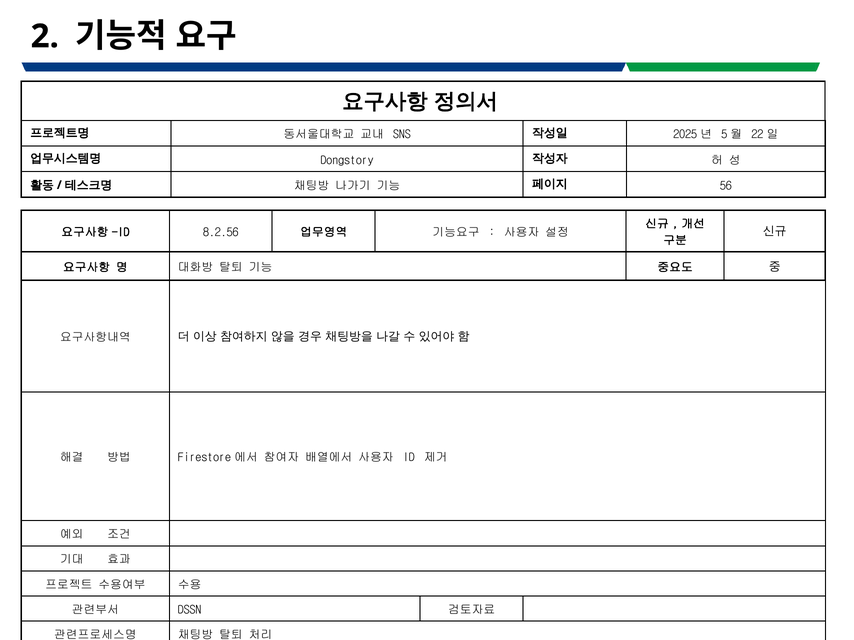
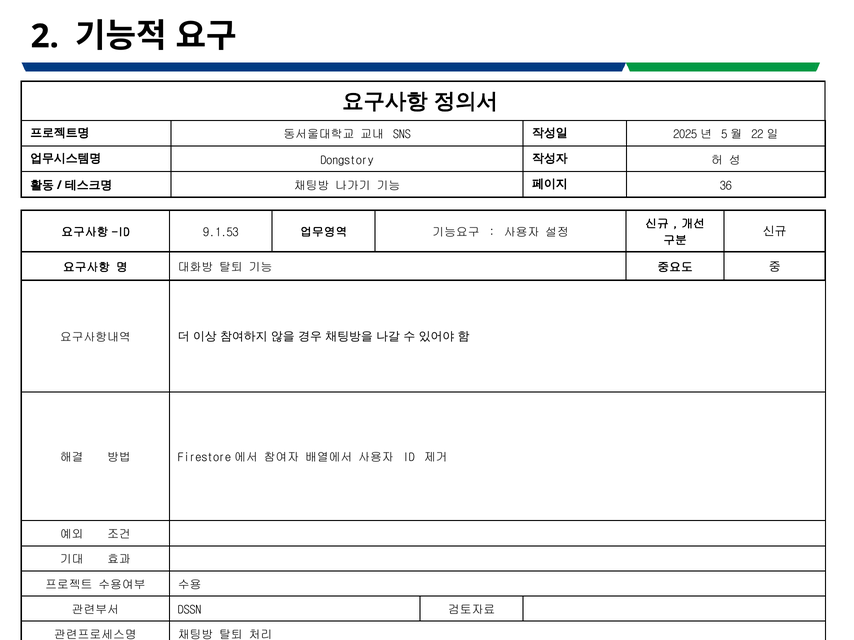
56: 56 -> 36 (726, 186)
8.2.56: 8.2.56 -> 9.1.53 (221, 232)
